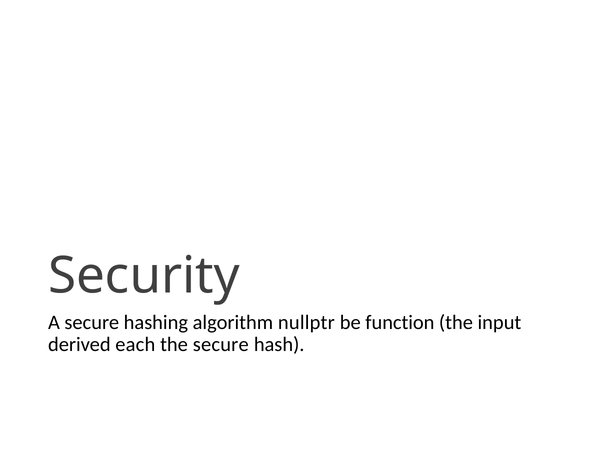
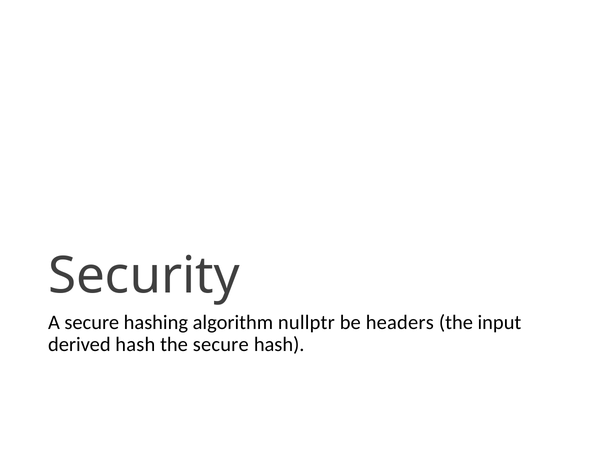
function: function -> headers (400, 322)
derived each: each -> hash (135, 344)
